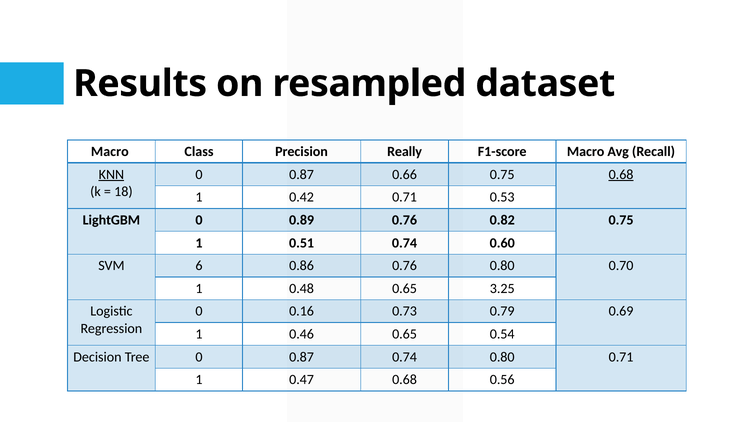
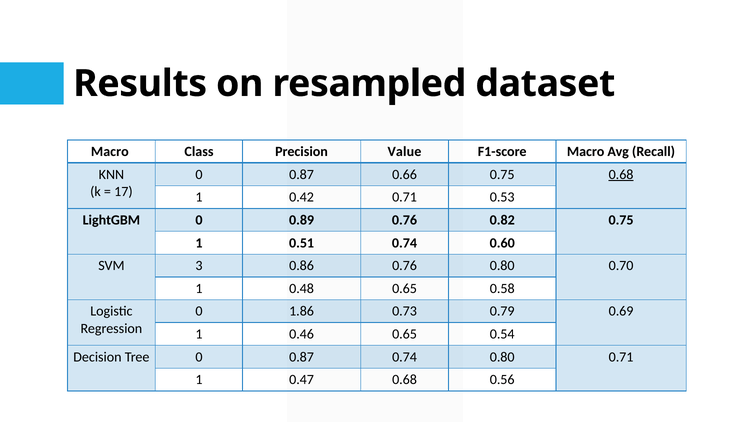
Really: Really -> Value (404, 152)
KNN underline: present -> none (111, 174)
18: 18 -> 17 (123, 192)
6: 6 -> 3 (199, 266)
3.25: 3.25 -> 0.58 (502, 288)
0.16: 0.16 -> 1.86 (302, 311)
